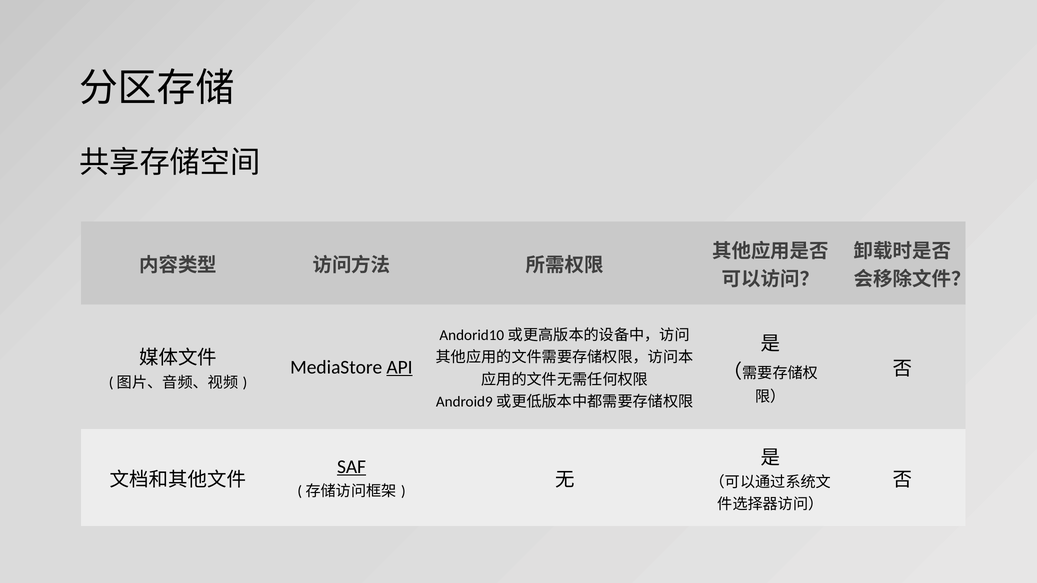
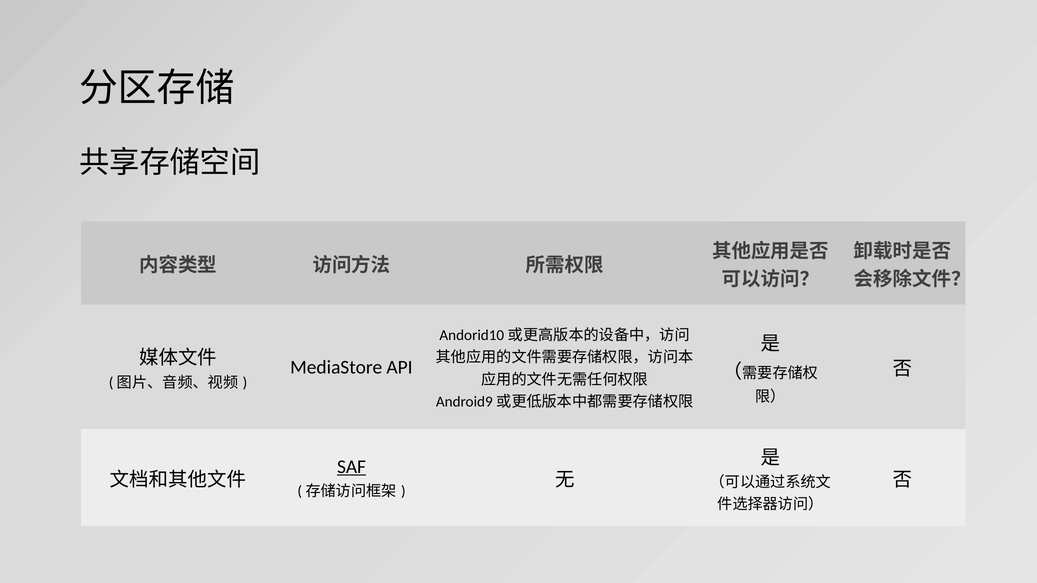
API underline: present -> none (400, 367)
